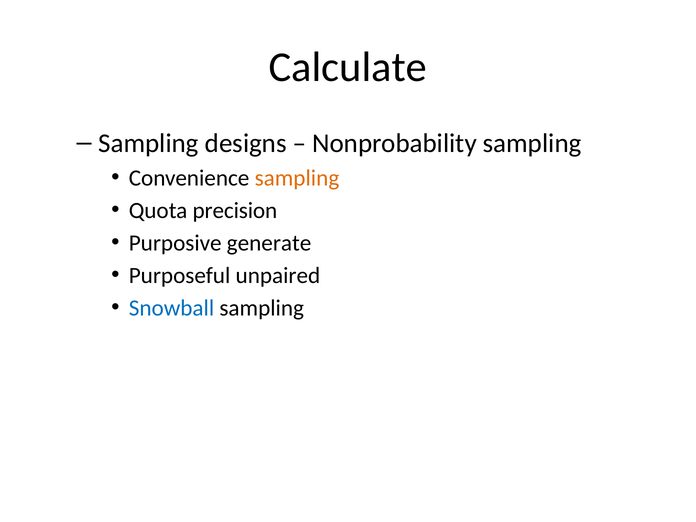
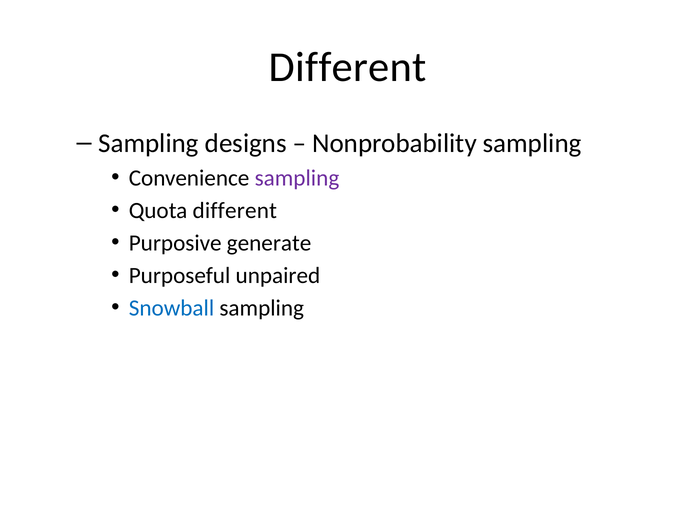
Calculate: Calculate -> Different (348, 67)
sampling colour: orange -> purple (297, 178)
Quota precision: precision -> different (235, 210)
